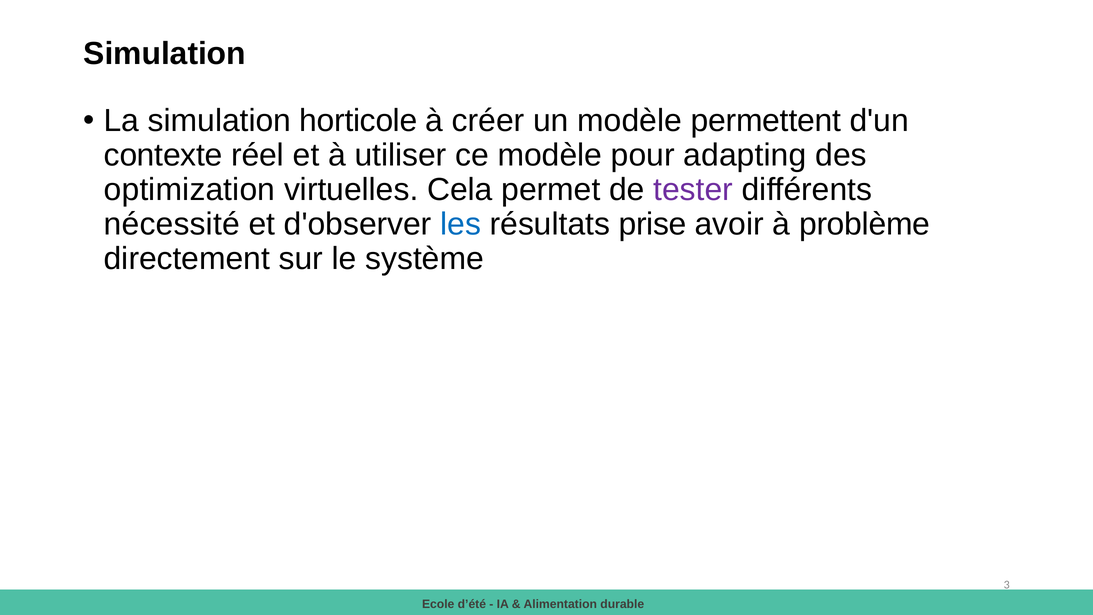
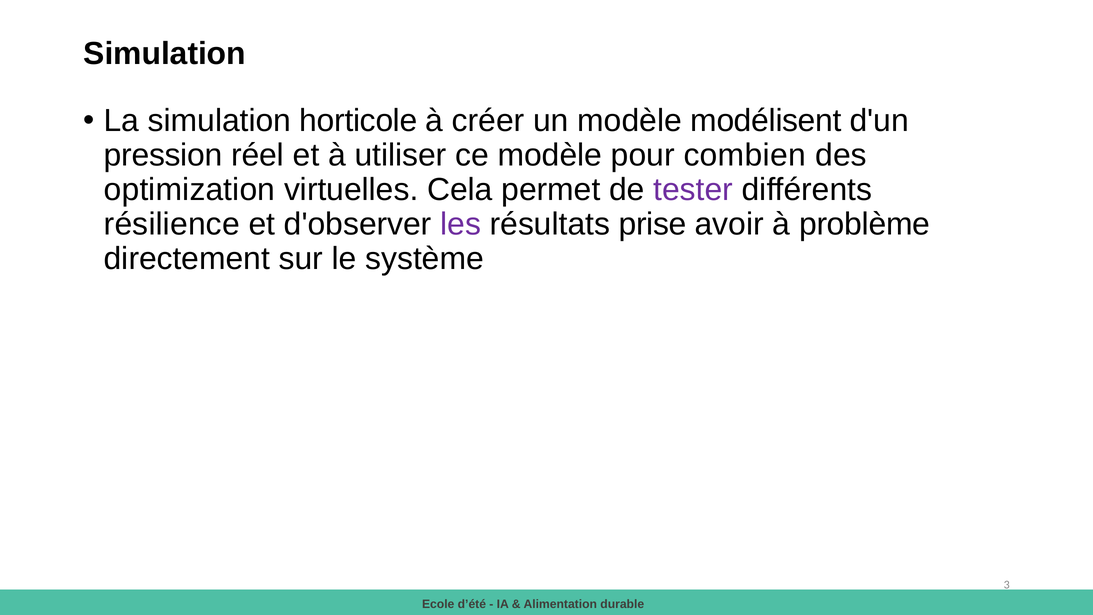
permettent: permettent -> modélisent (766, 121)
contexte: contexte -> pression (163, 155)
adapting: adapting -> combien (745, 155)
nécessité: nécessité -> résilience (172, 224)
les colour: blue -> purple (461, 224)
